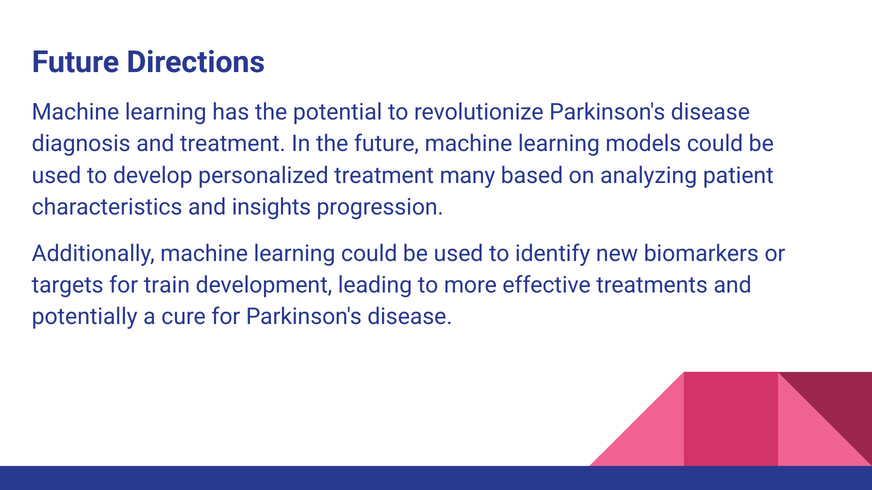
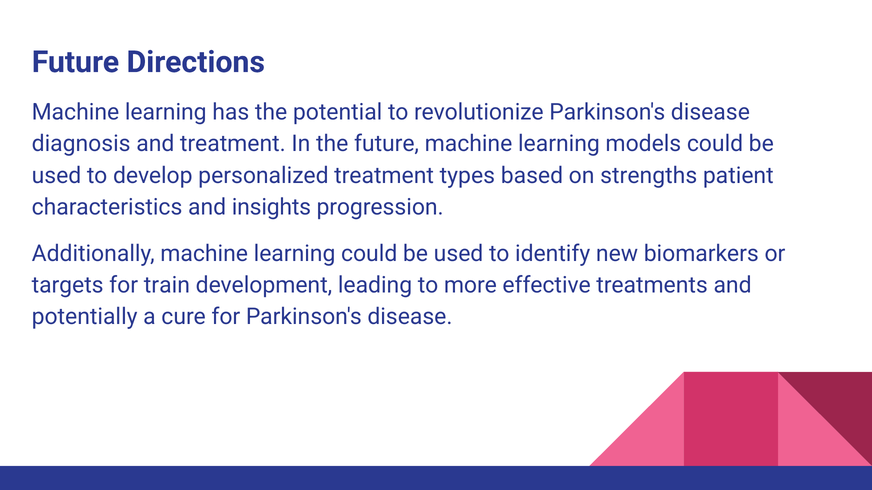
many: many -> types (467, 176)
analyzing: analyzing -> strengths (649, 176)
